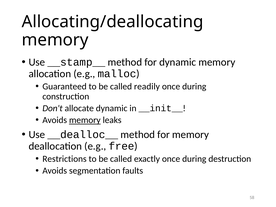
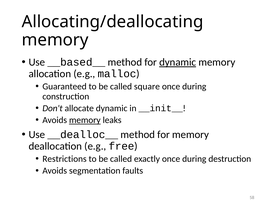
__stamp__: __stamp__ -> __based__ (76, 62)
dynamic underline: none -> present (178, 62)
readily: readily -> square (147, 86)
